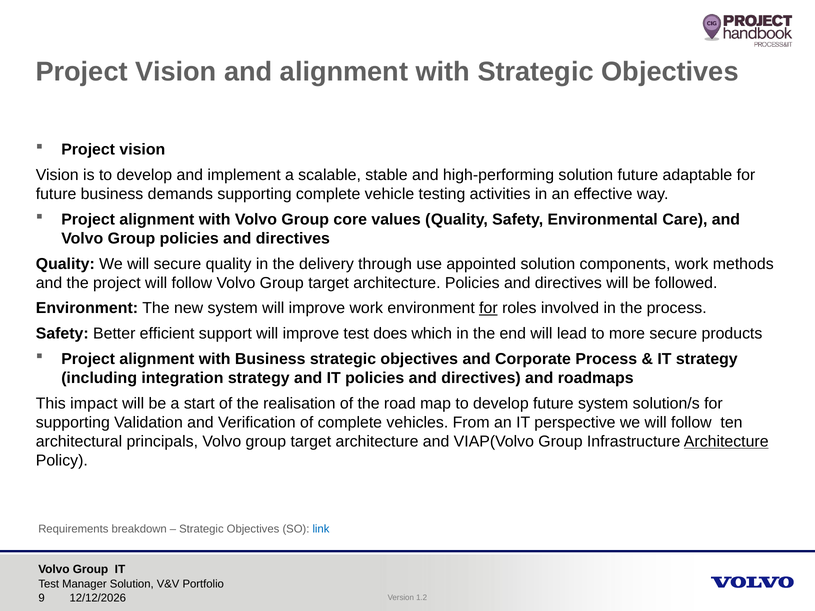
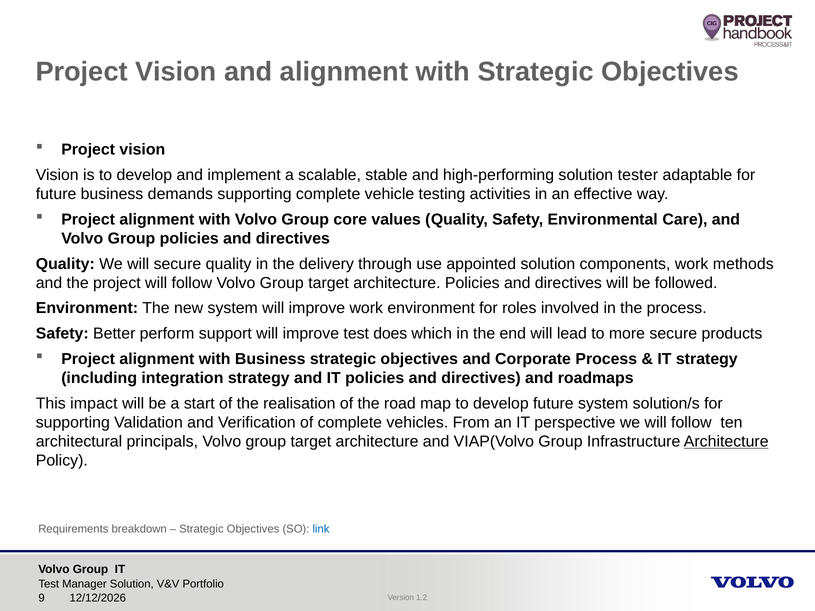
solution future: future -> tester (638, 175)
for underline: present -> none (488, 308)
efficient: efficient -> perform (167, 334)
